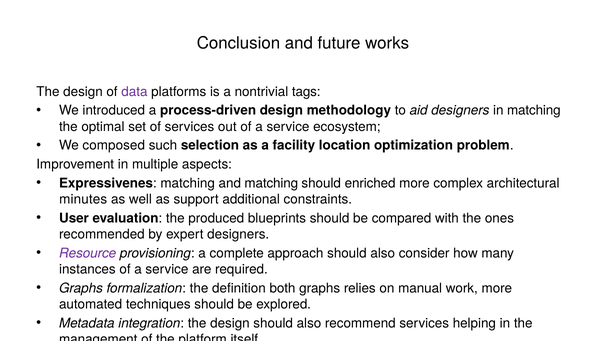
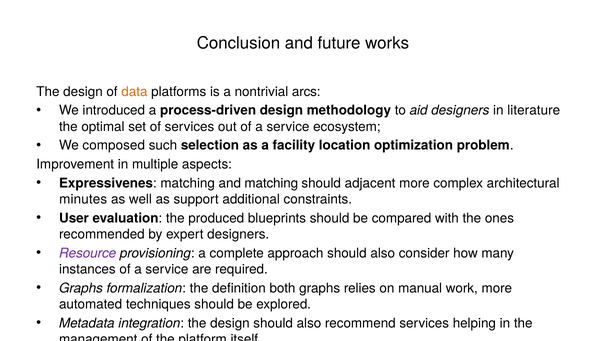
data colour: purple -> orange (134, 92)
tags: tags -> arcs (306, 92)
in matching: matching -> literature (534, 110)
enriched: enriched -> adjacent (370, 183)
